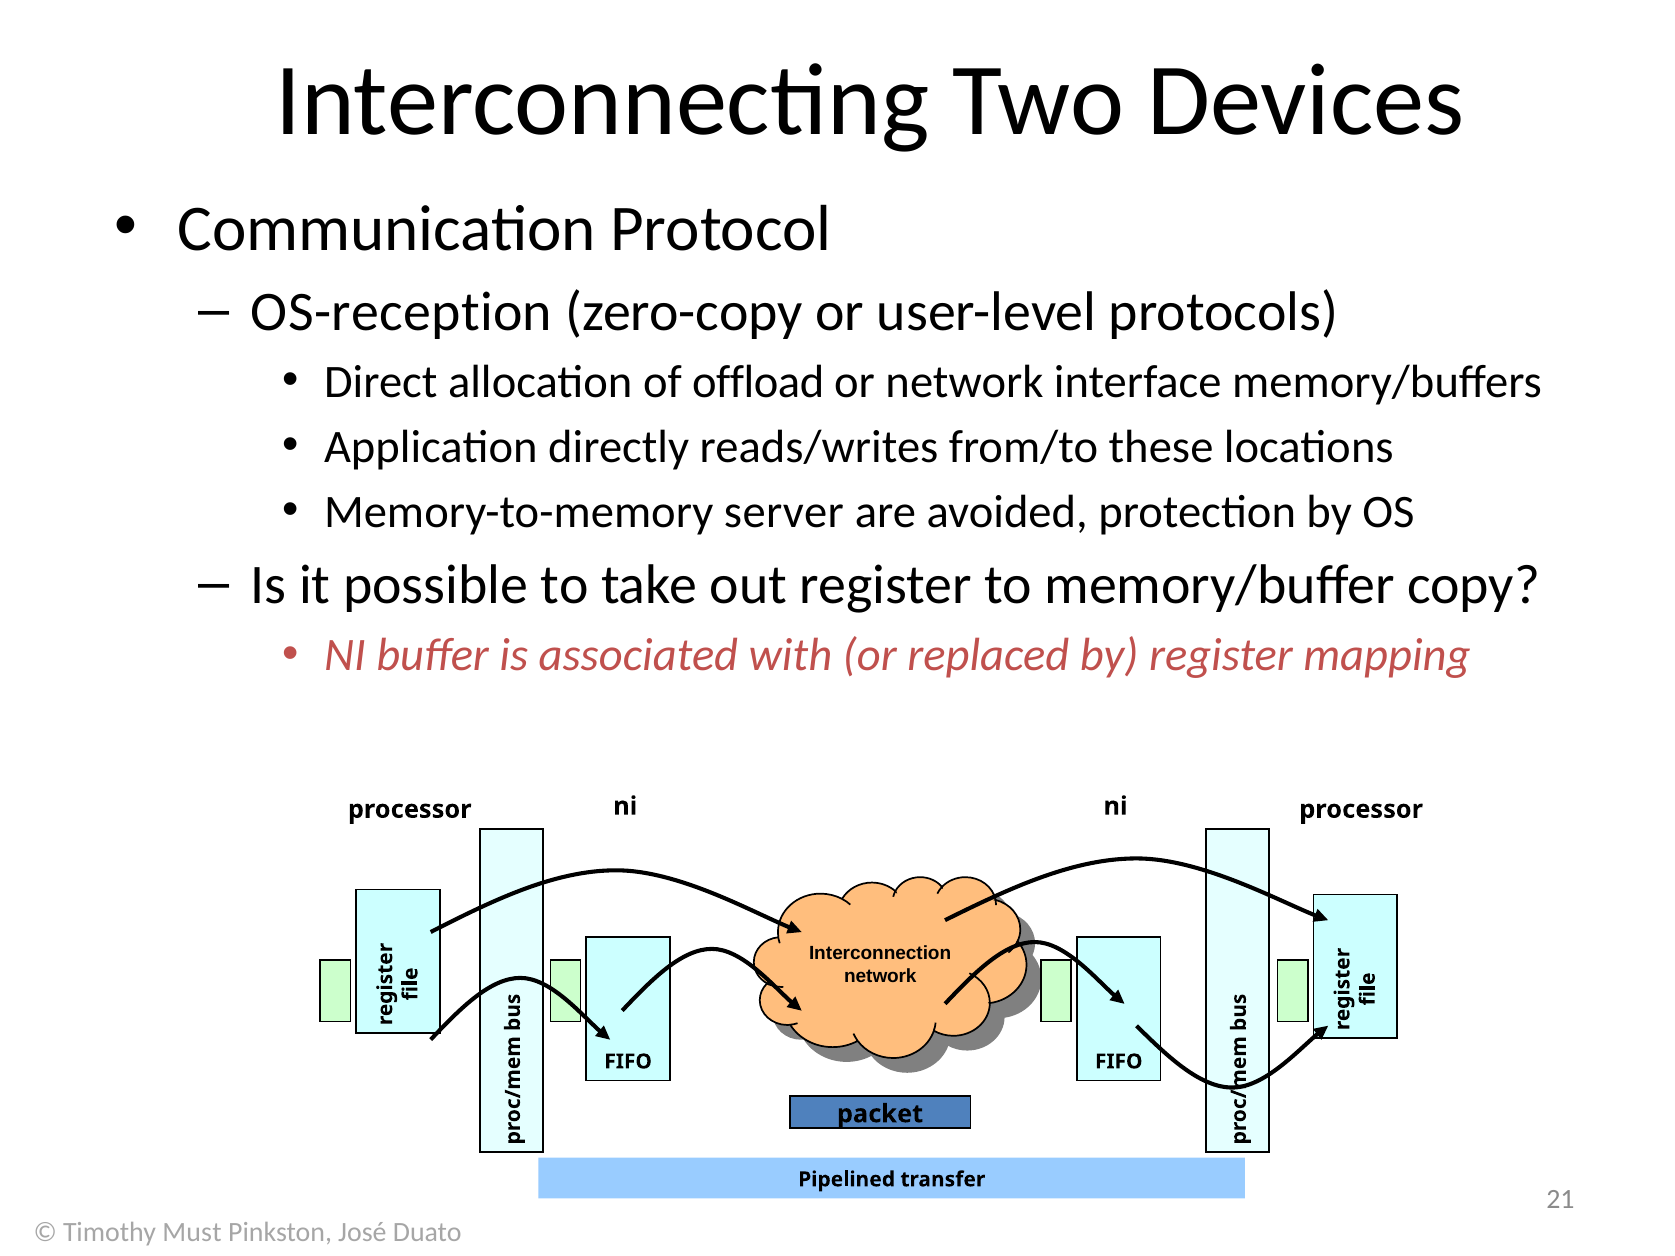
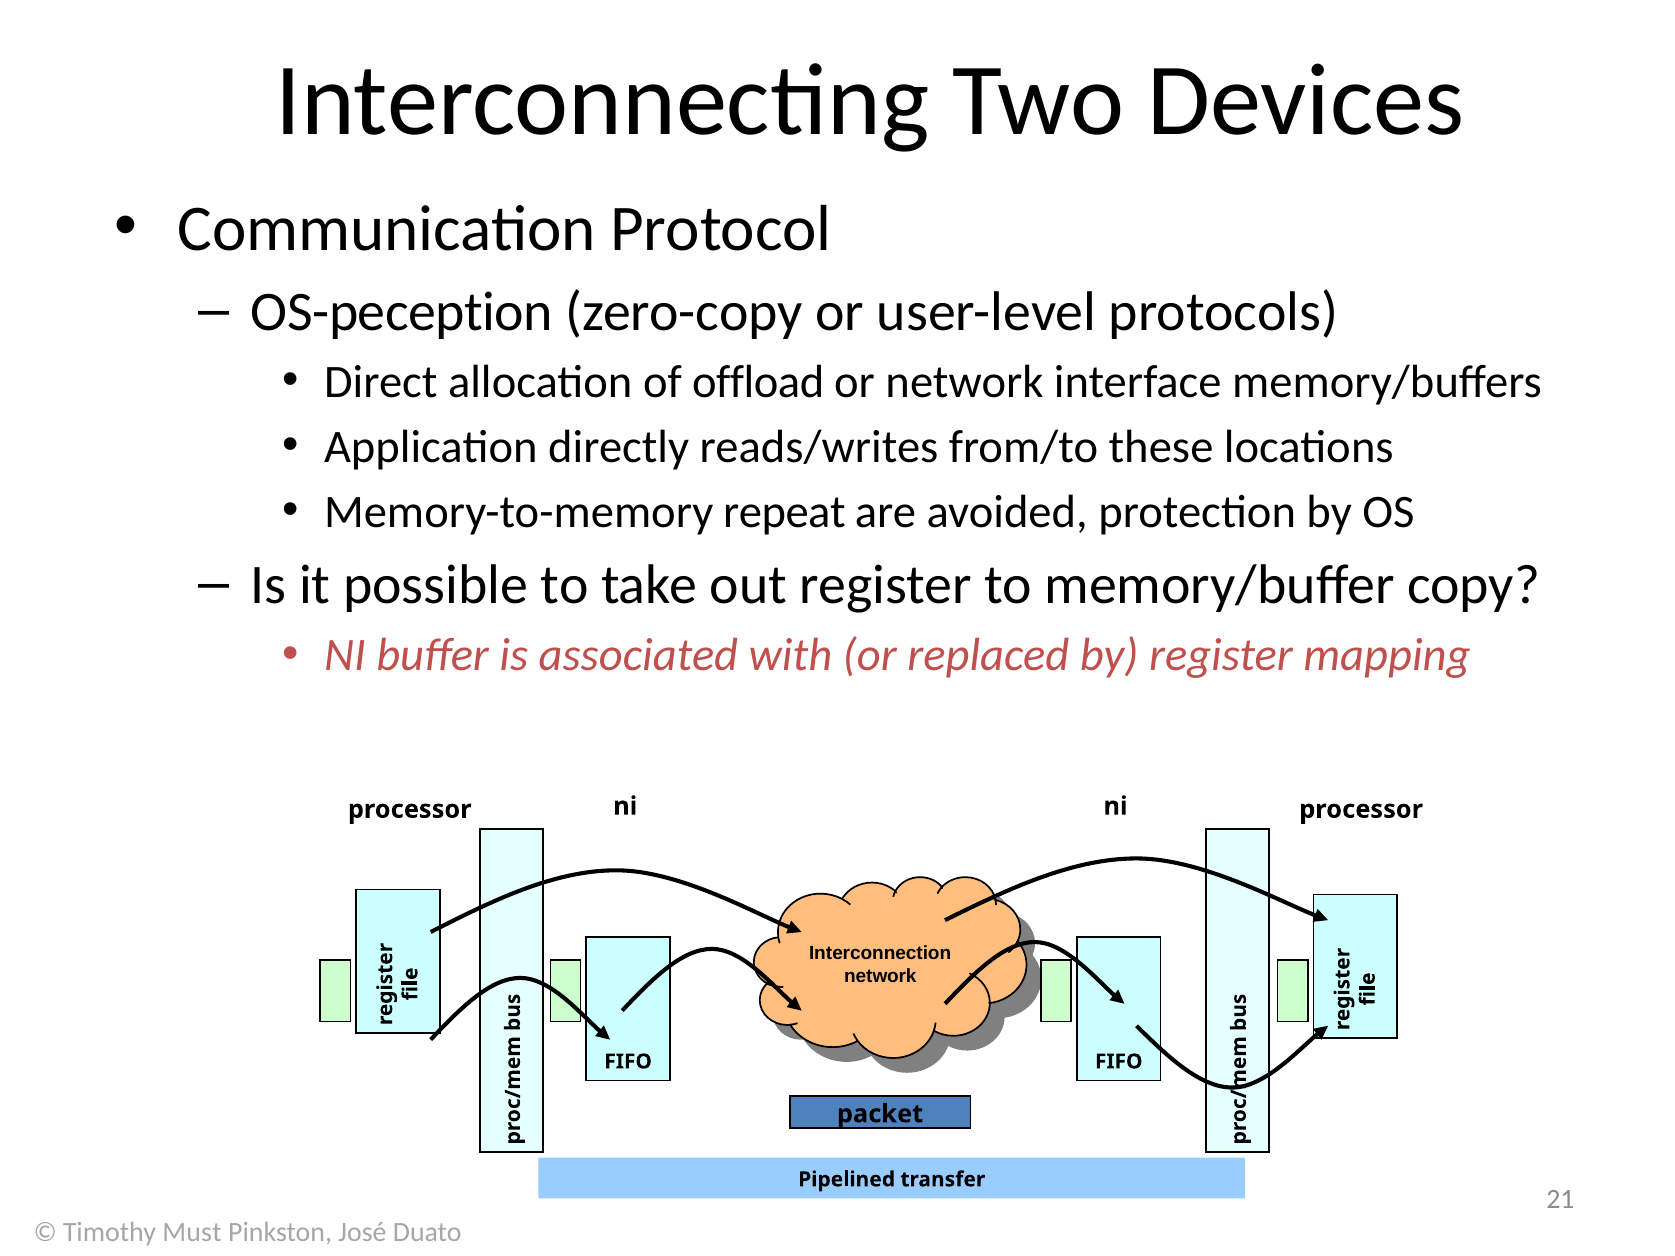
OS-reception: OS-reception -> OS-peception (402, 312)
server: server -> repeat (784, 512)
